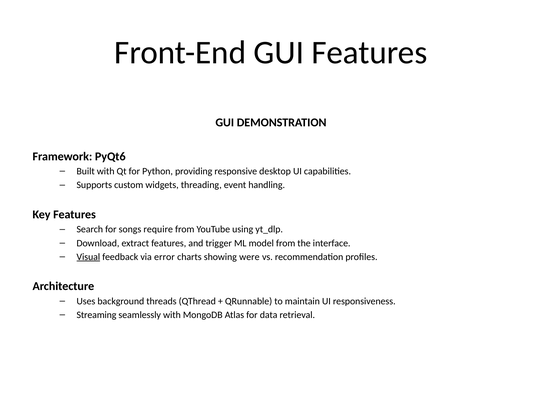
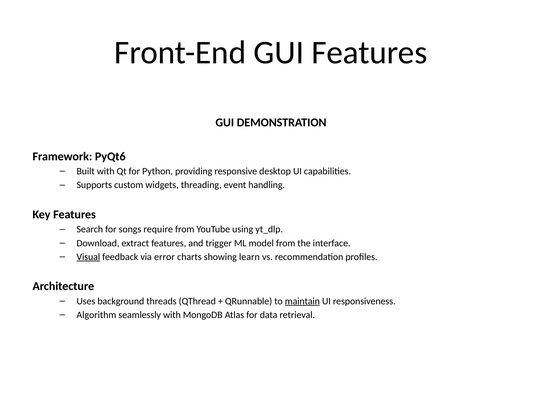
were: were -> learn (249, 257)
maintain underline: none -> present (302, 301)
Streaming: Streaming -> Algorithm (96, 315)
